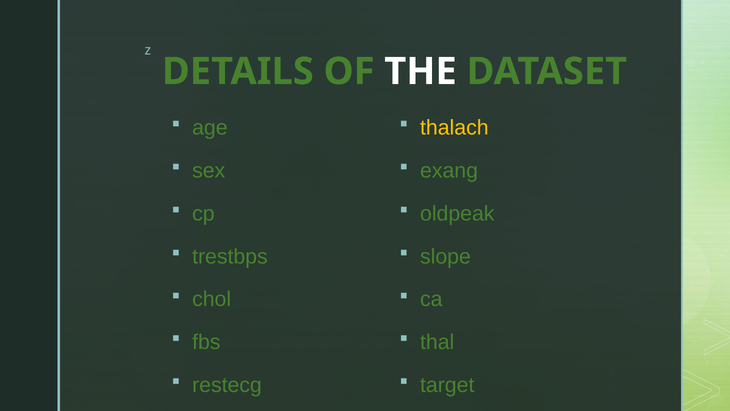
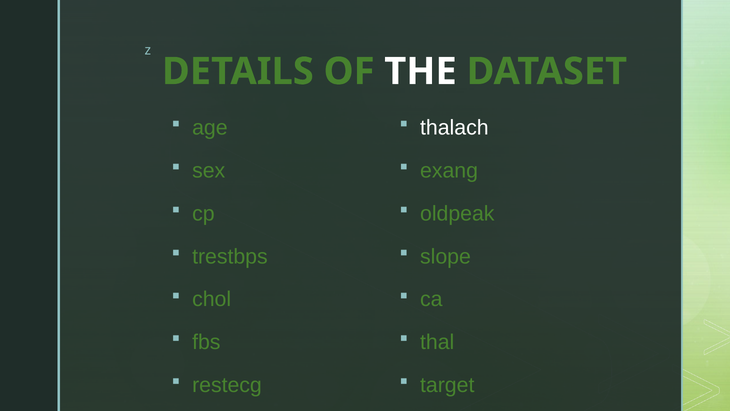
thalach colour: yellow -> white (454, 128)
